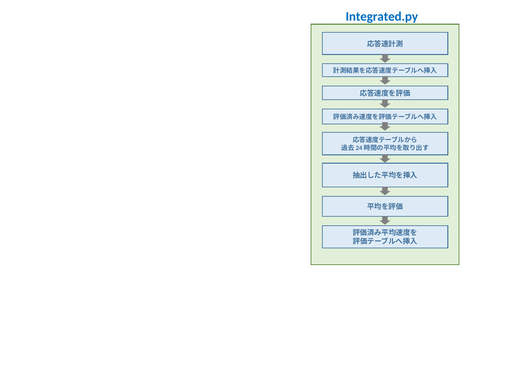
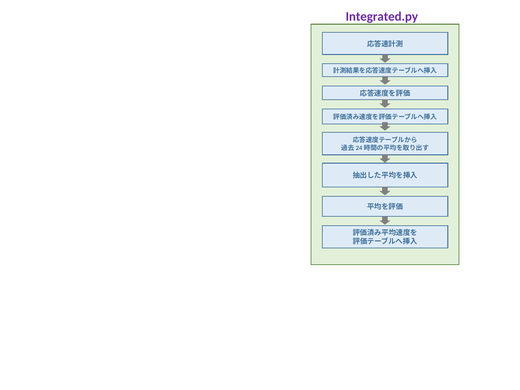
Integrated.py colour: blue -> purple (382, 16)
